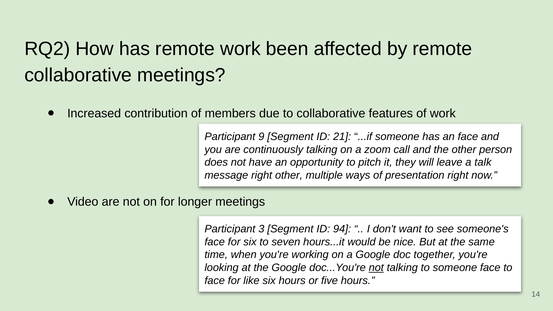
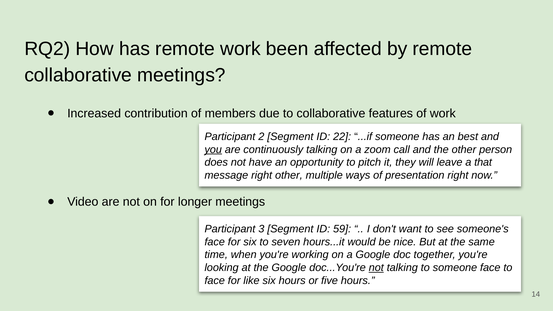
9: 9 -> 2 (261, 137)
21: 21 -> 22 (342, 137)
an face: face -> best (468, 137)
you underline: none -> present (213, 150)
talk: talk -> that (483, 162)
94: 94 -> 59 (342, 229)
